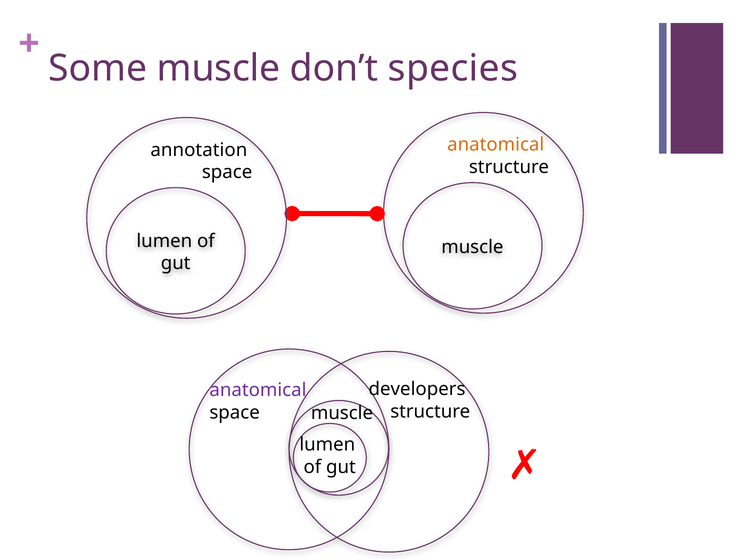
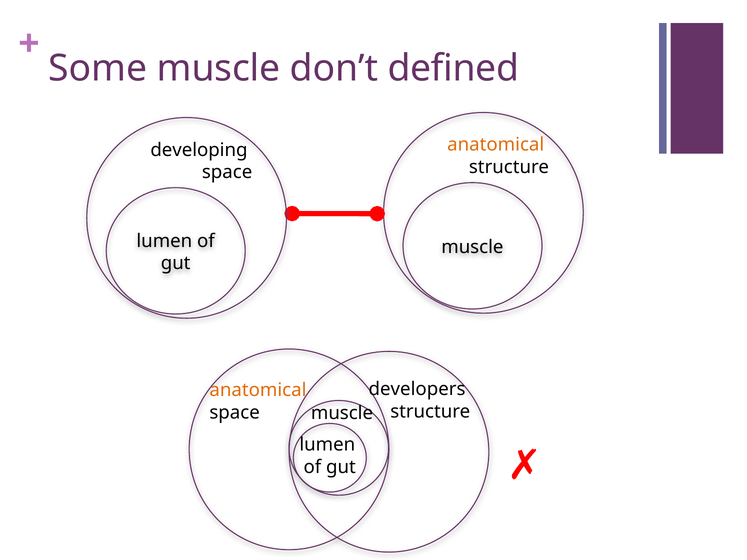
species: species -> defined (453, 68)
annotation: annotation -> developing (199, 150)
anatomical colour: purple -> orange (258, 390)
